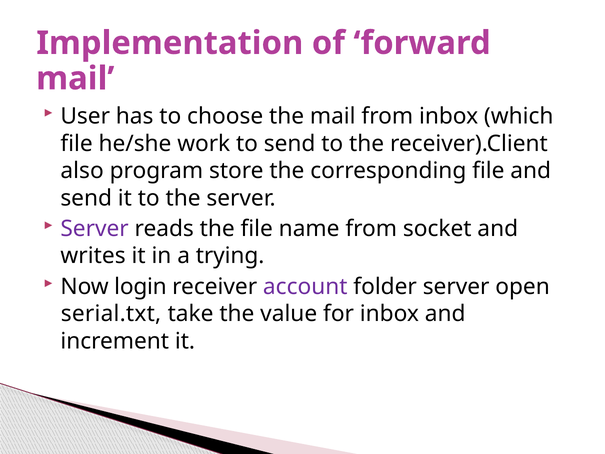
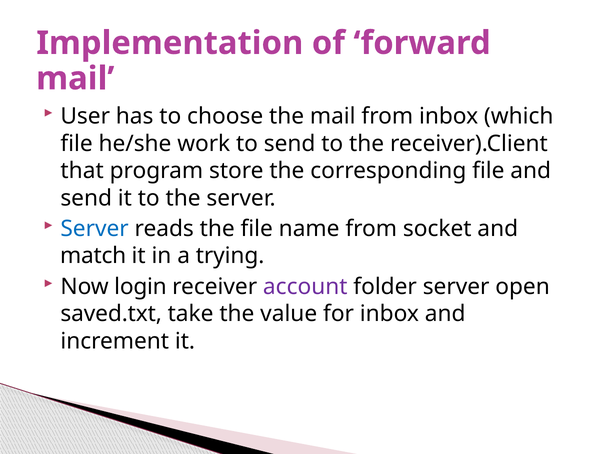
also: also -> that (82, 171)
Server colour: purple -> blue (95, 229)
writes: writes -> match (93, 256)
serial.txt: serial.txt -> saved.txt (111, 314)
